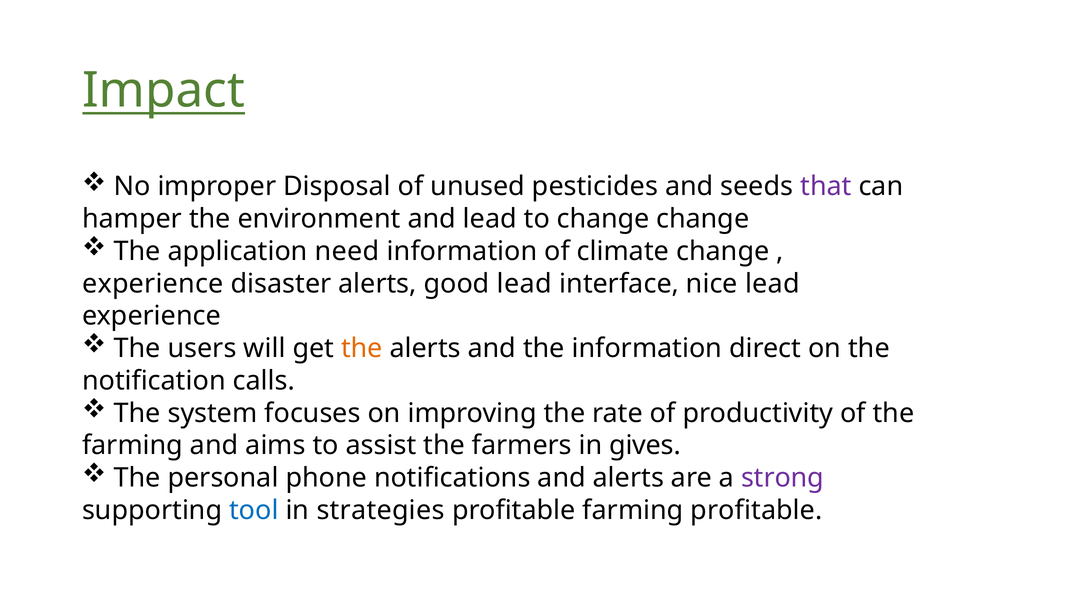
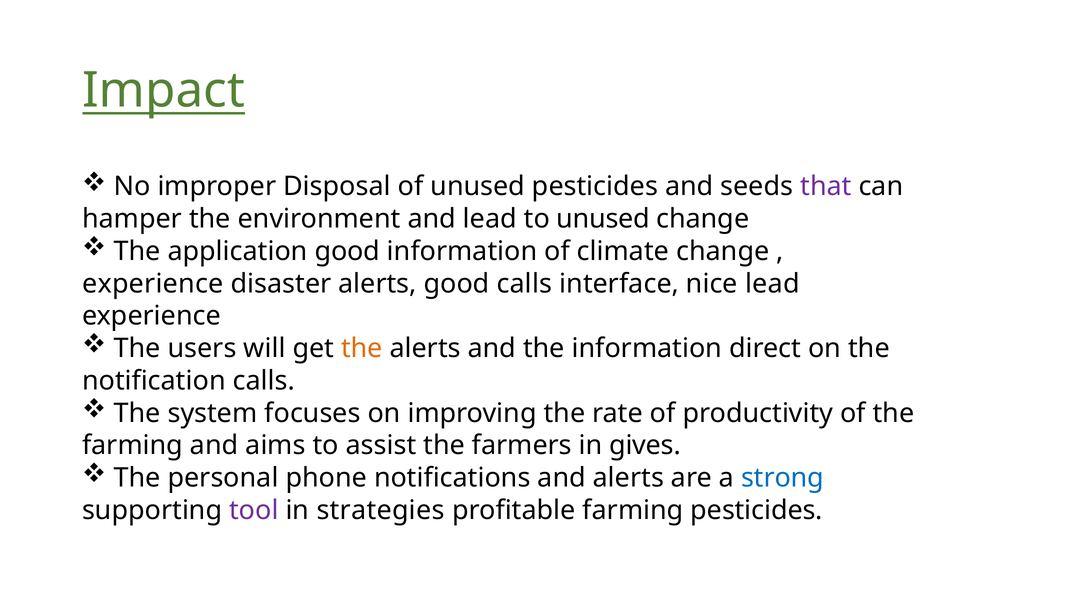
to change: change -> unused (603, 219)
application need: need -> good (347, 251)
good lead: lead -> calls (524, 284)
strong colour: purple -> blue (783, 478)
tool colour: blue -> purple (254, 510)
farming profitable: profitable -> pesticides (757, 510)
